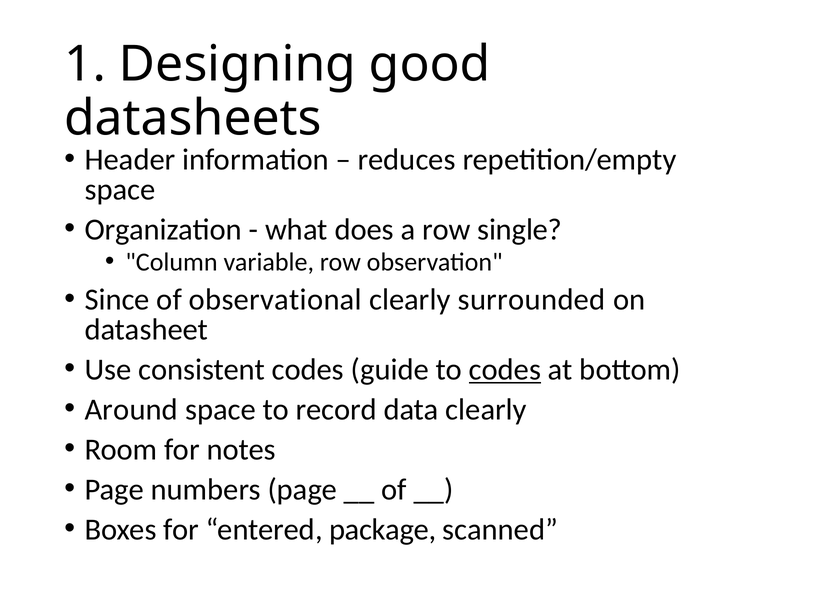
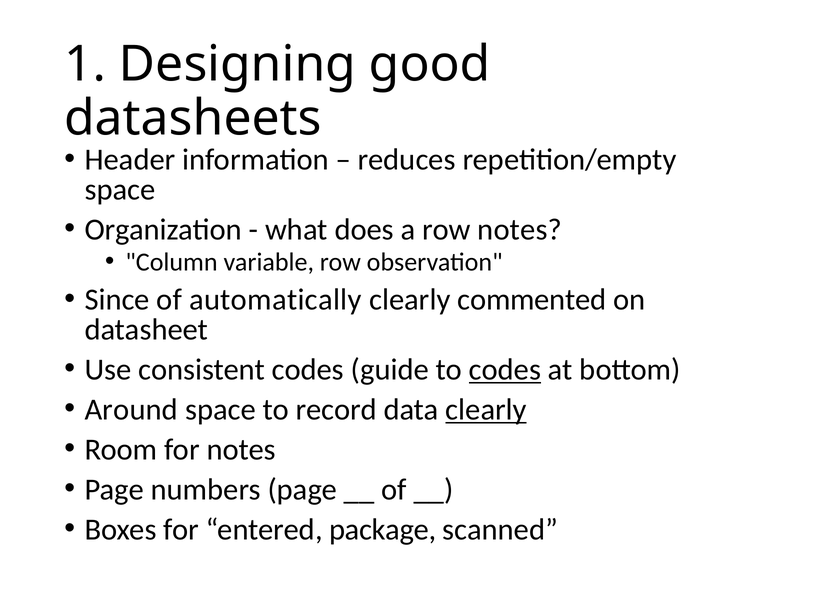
row single: single -> notes (520, 229)
observational: observational -> automatically (275, 300)
surrounded: surrounded -> commented (532, 300)
clearly underline: none -> present (486, 410)
